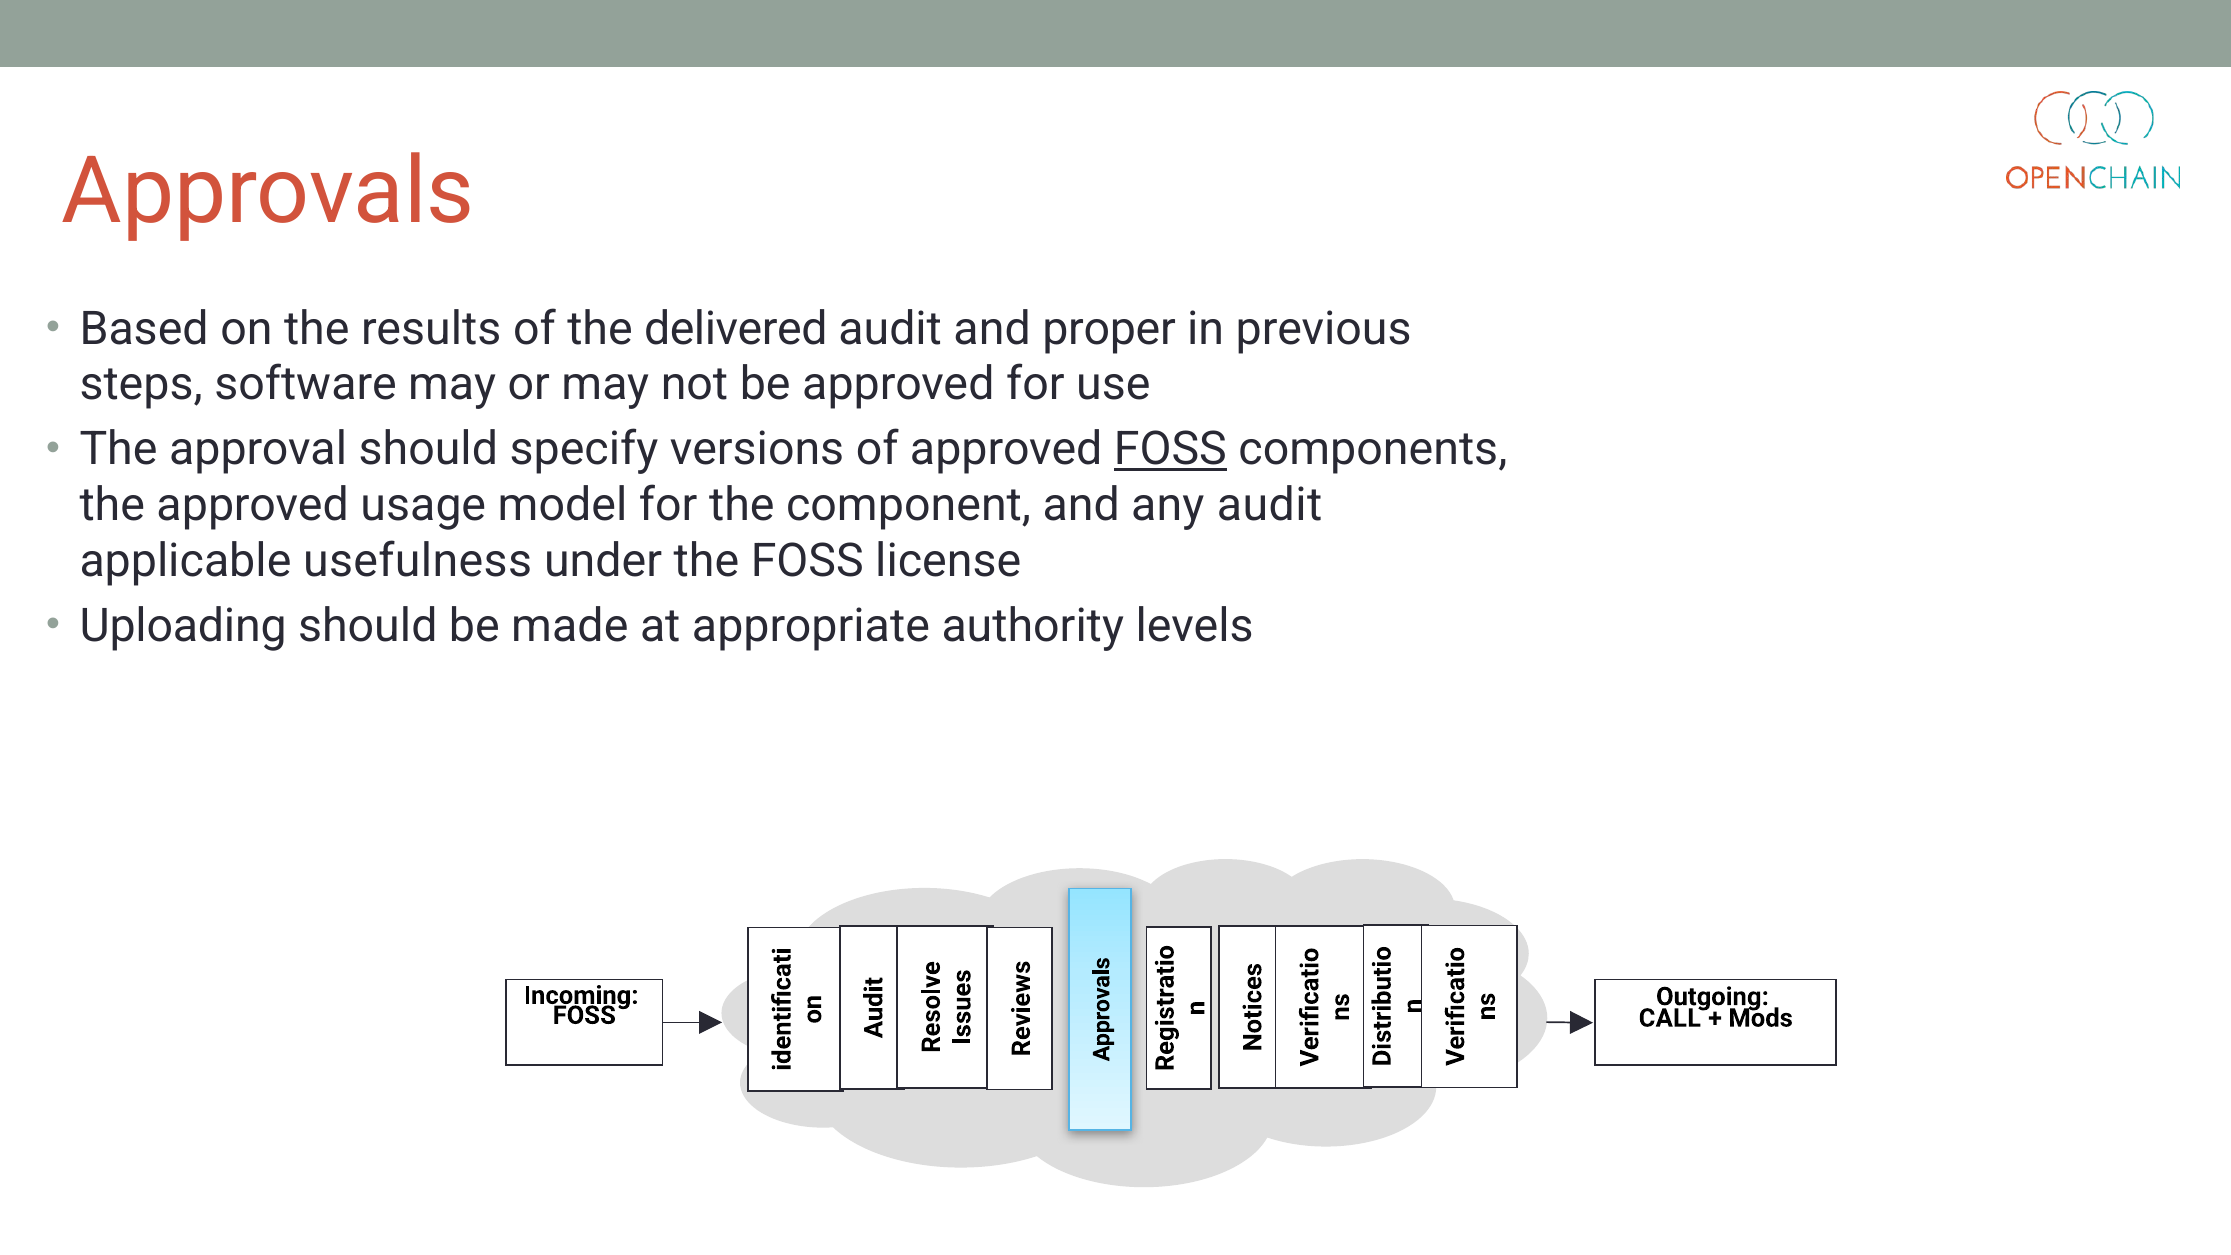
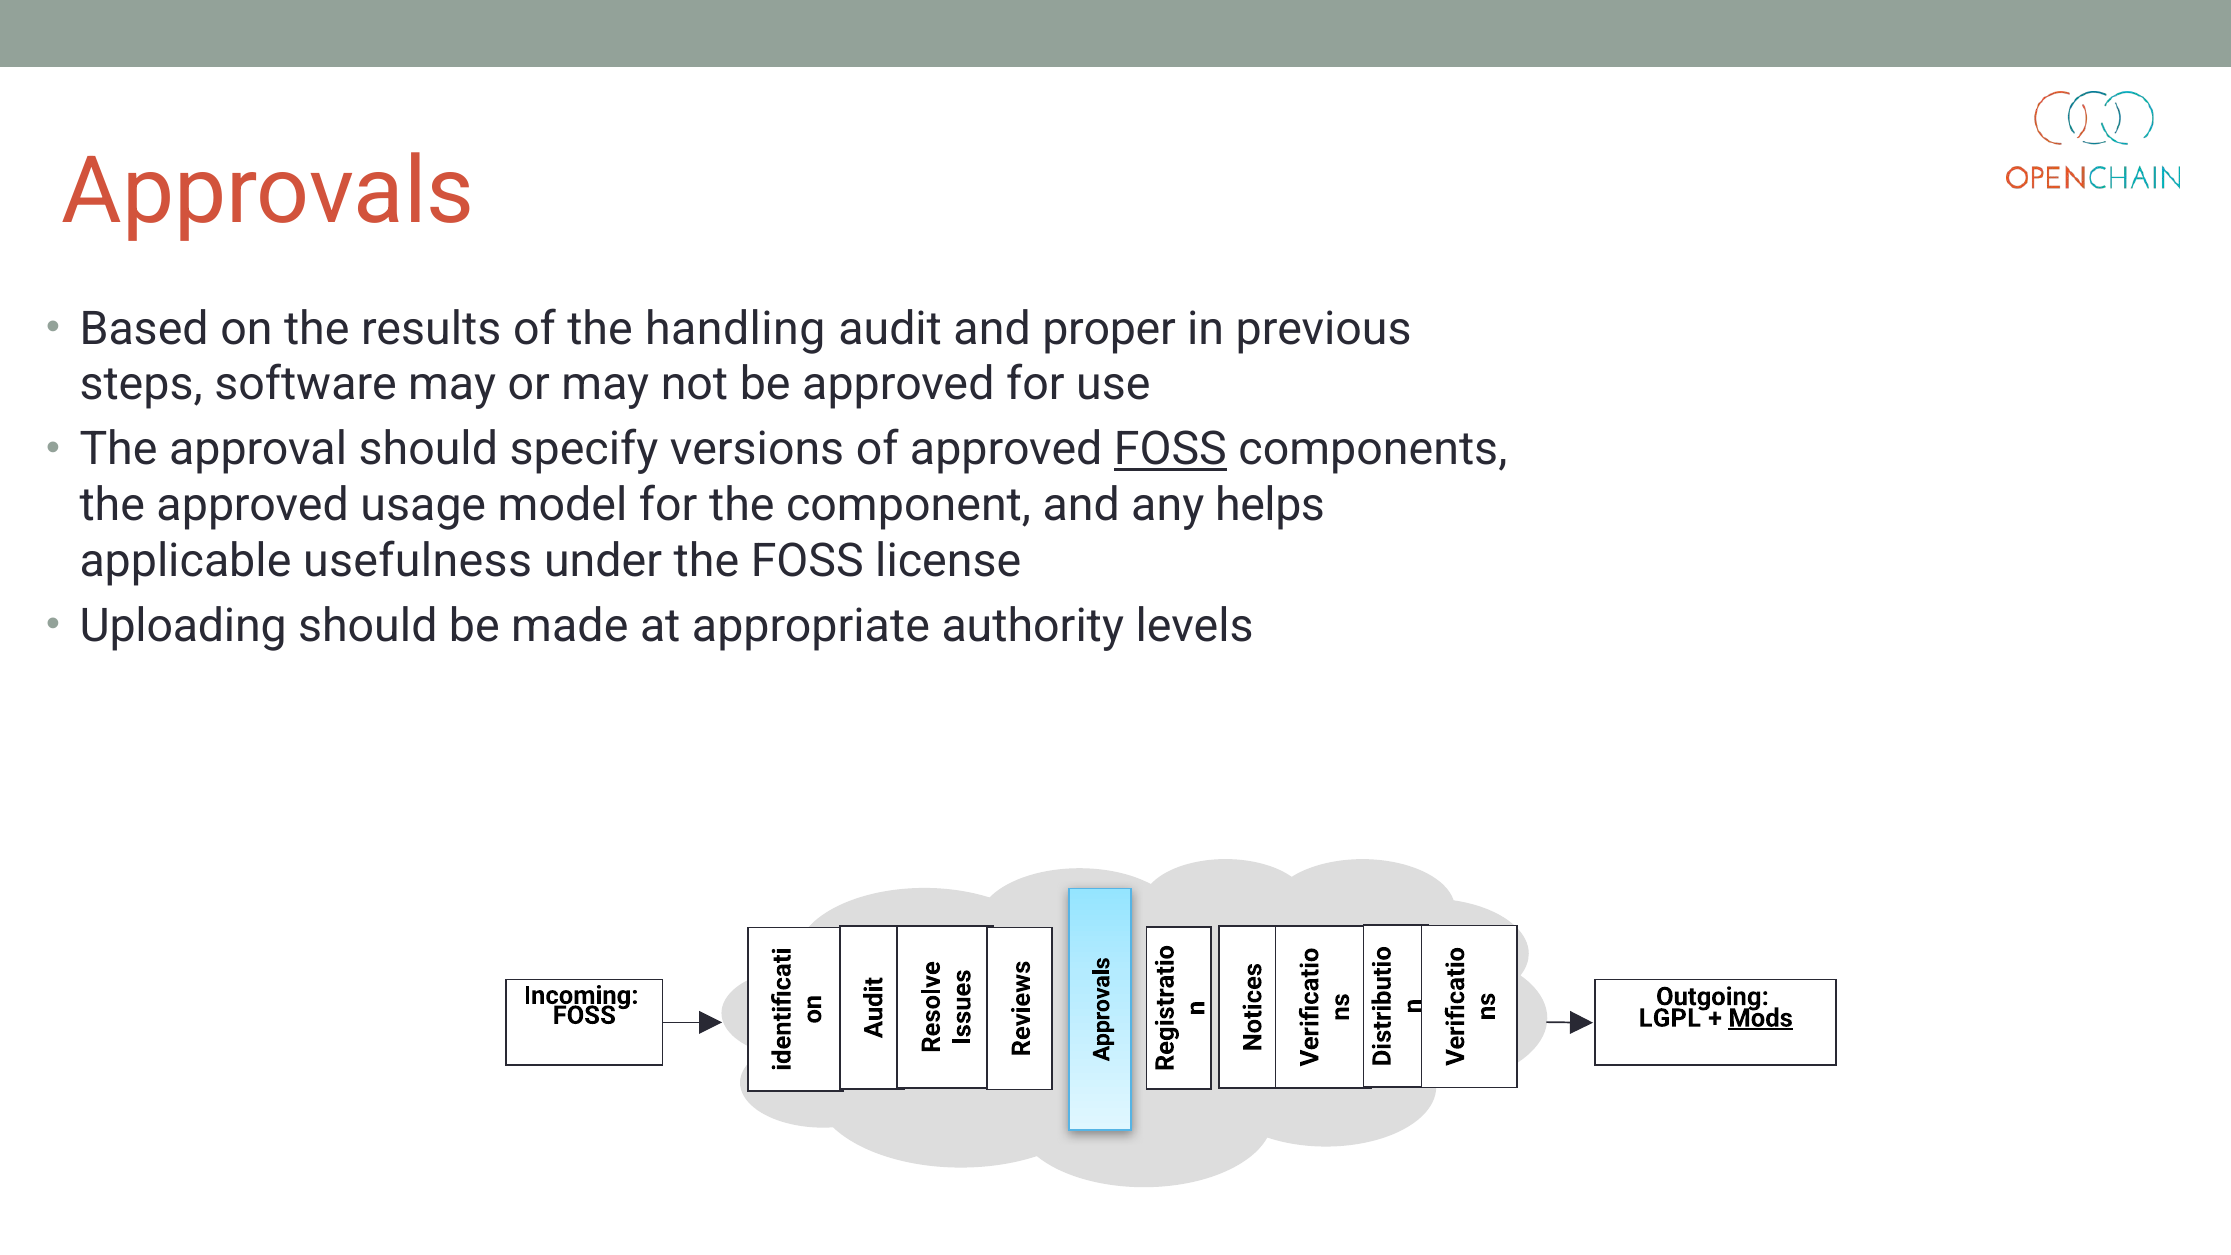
delivered: delivered -> handling (735, 329)
any audit: audit -> helps (1270, 505)
CALL: CALL -> LGPL (1670, 1018)
Mods underline: none -> present (1761, 1018)
